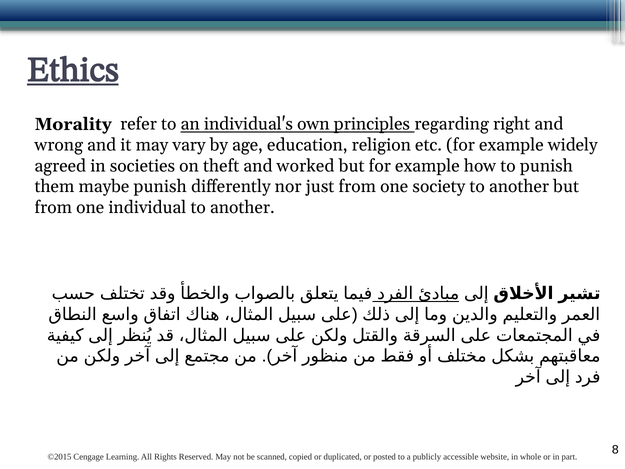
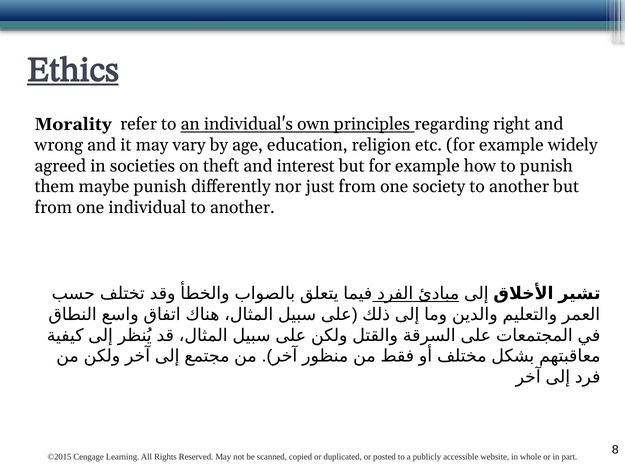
worked: worked -> interest (306, 166)
